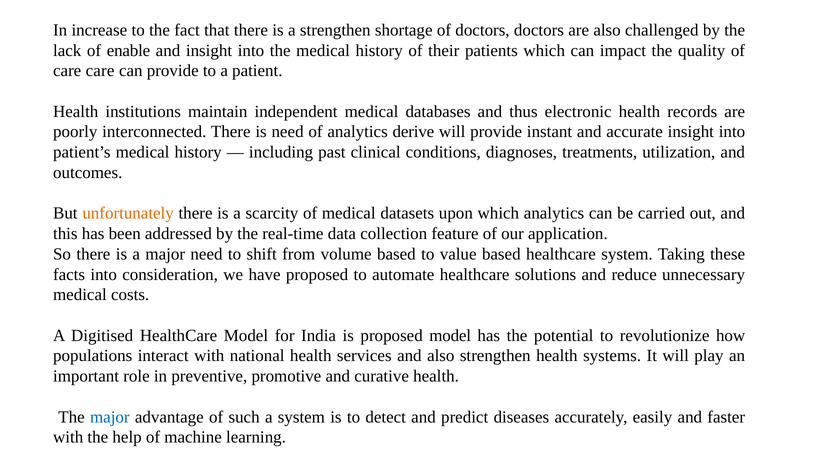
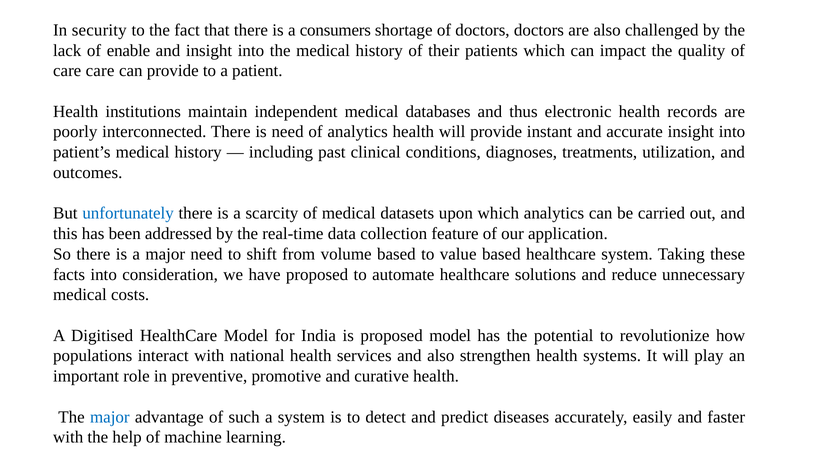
increase: increase -> security (99, 30)
a strengthen: strengthen -> consumers (335, 30)
analytics derive: derive -> health (413, 132)
unfortunately colour: orange -> blue (128, 213)
